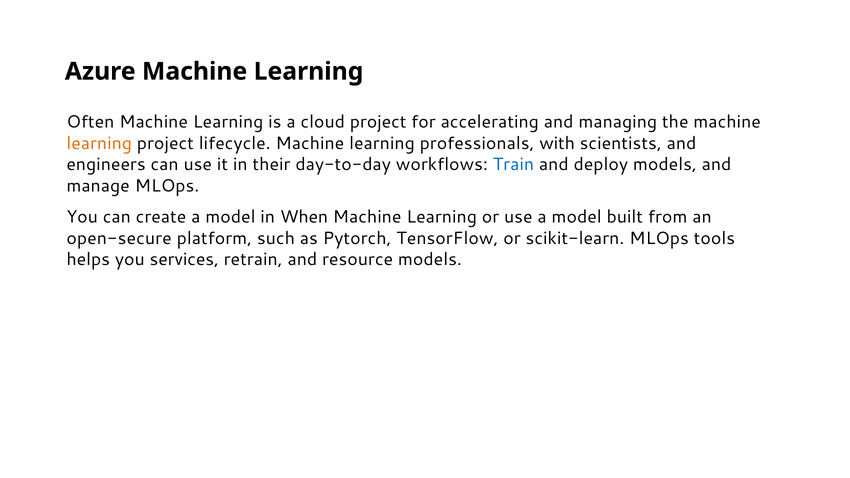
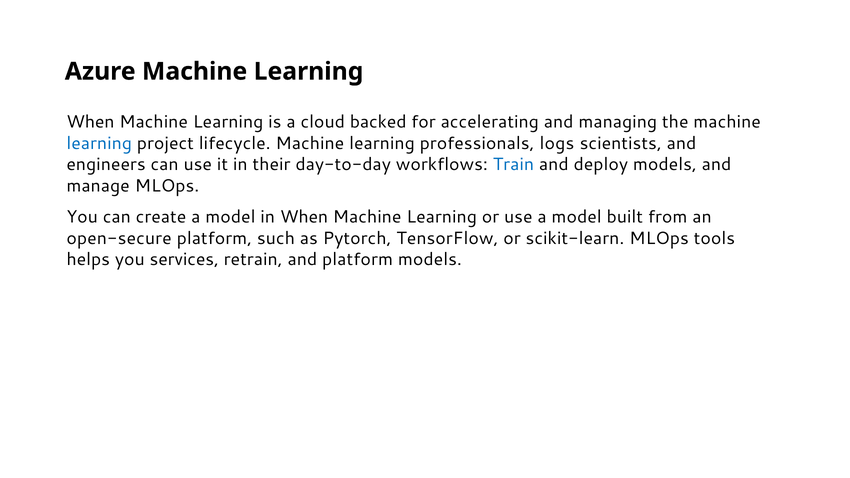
Often: Often -> When (90, 122)
cloud project: project -> backed (378, 122)
learning colour: orange -> blue (99, 143)
with: with -> logs (557, 143)
and resource: resource -> platform (358, 260)
